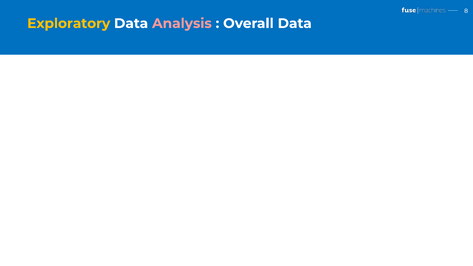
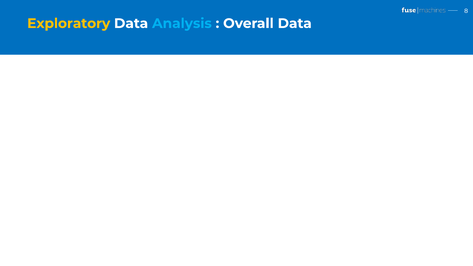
Analysis colour: pink -> light blue (182, 23)
